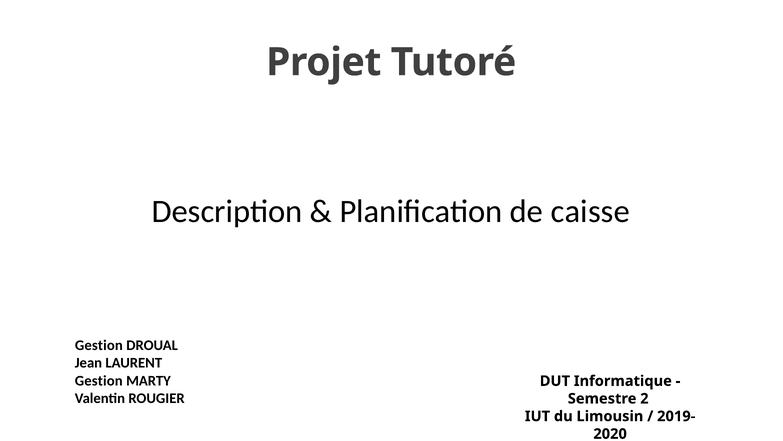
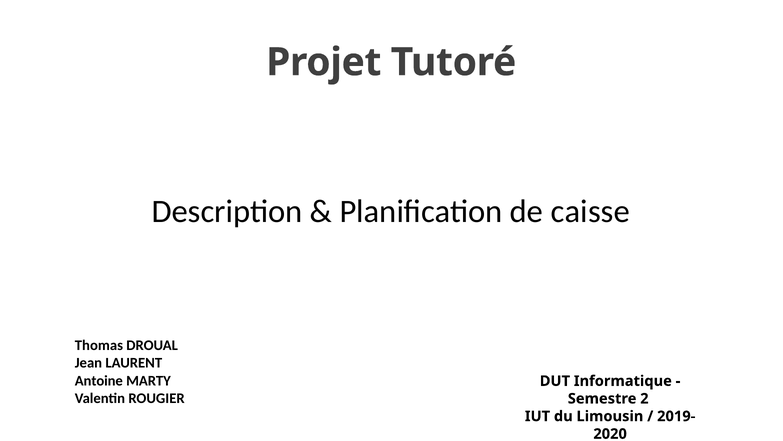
Gestion: Gestion -> Thomas (99, 345)
Gestion: Gestion -> Antoine (99, 380)
